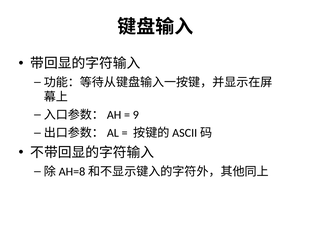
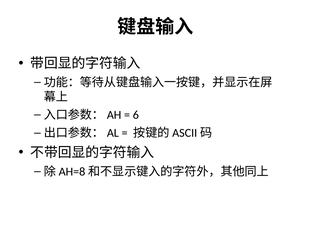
9: 9 -> 6 (136, 115)
